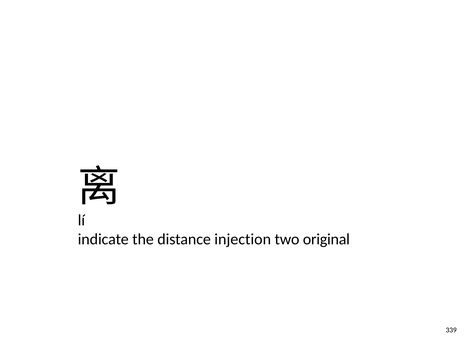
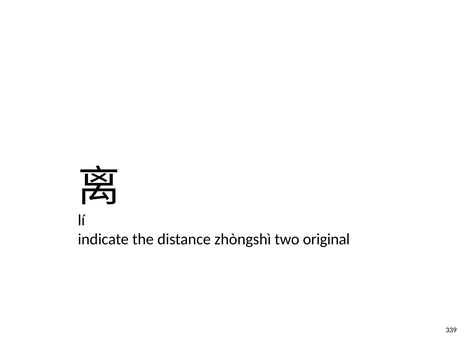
injection: injection -> zhòngshì (243, 239)
